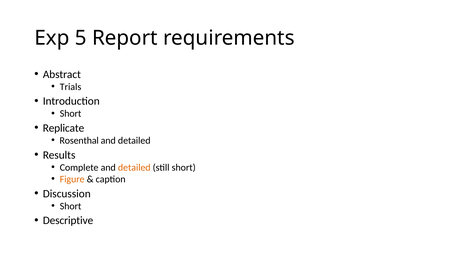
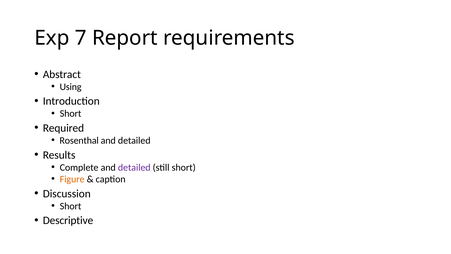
5: 5 -> 7 (81, 38)
Trials: Trials -> Using (71, 87)
Replicate: Replicate -> Required (63, 128)
detailed colour: orange -> purple (134, 167)
